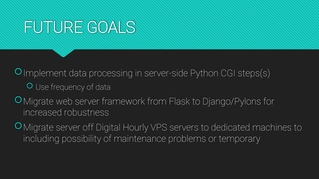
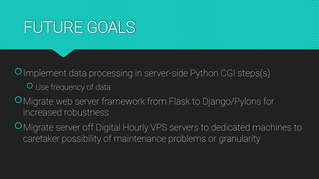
including: including -> caretaker (41, 139)
temporary: temporary -> granularity (240, 139)
